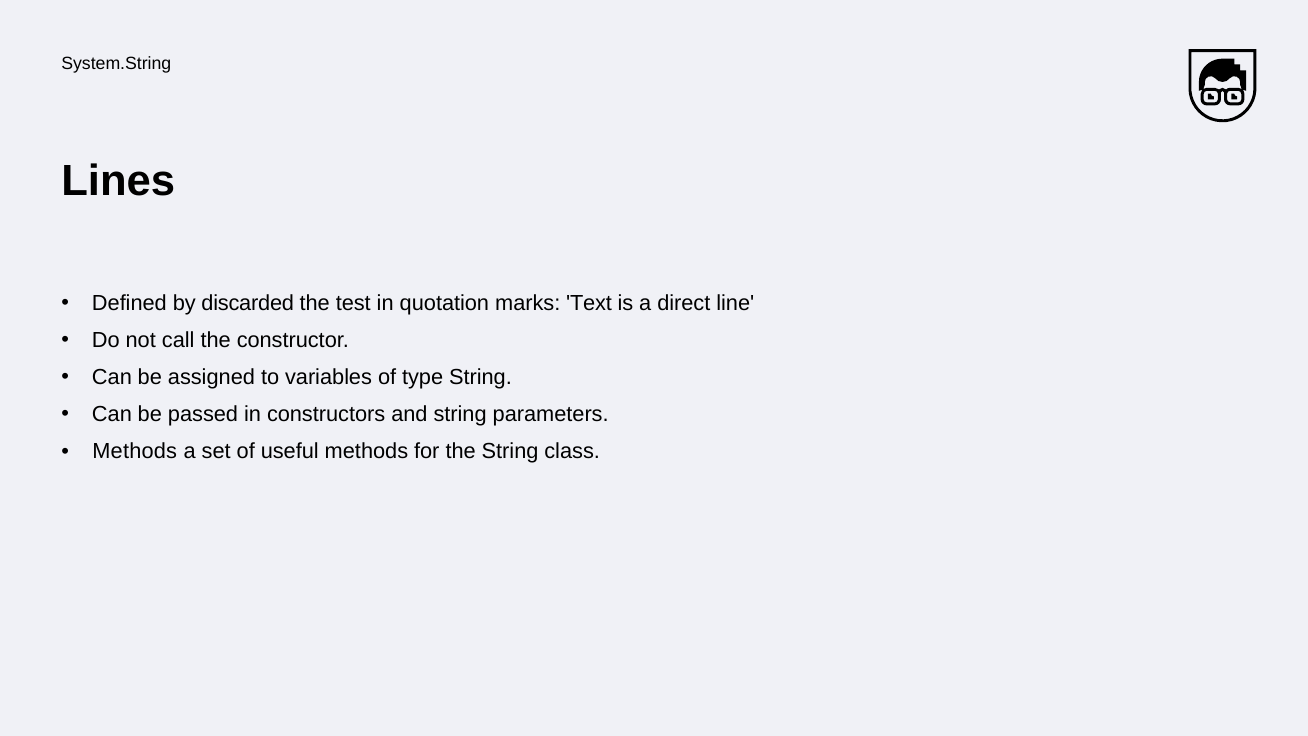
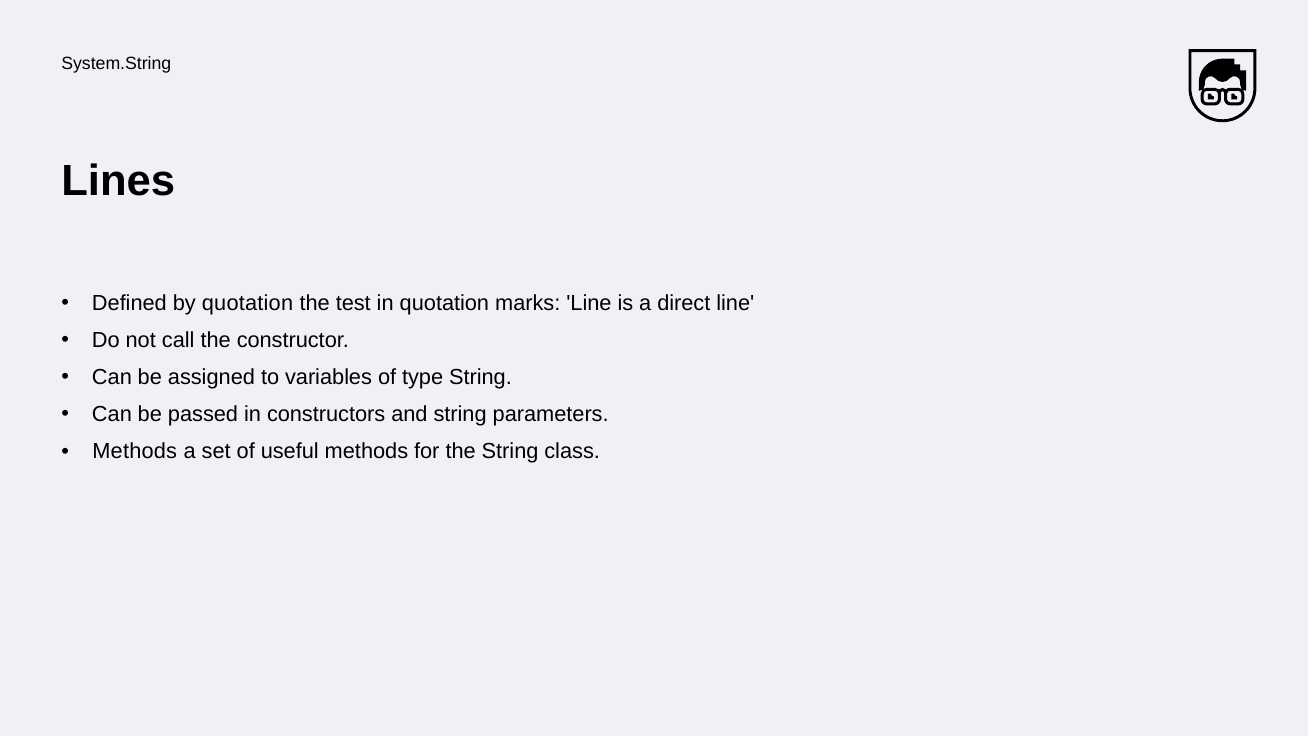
by discarded: discarded -> quotation (248, 303)
marks Text: Text -> Line (589, 303)
